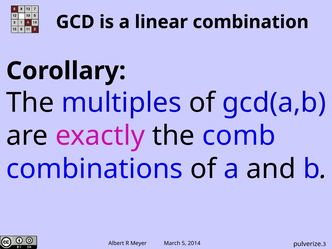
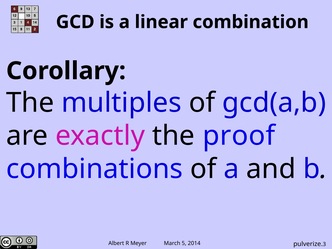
comb: comb -> proof (239, 136)
